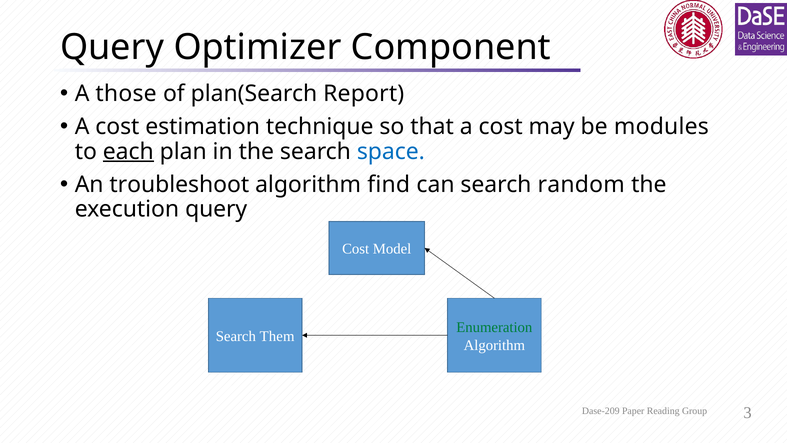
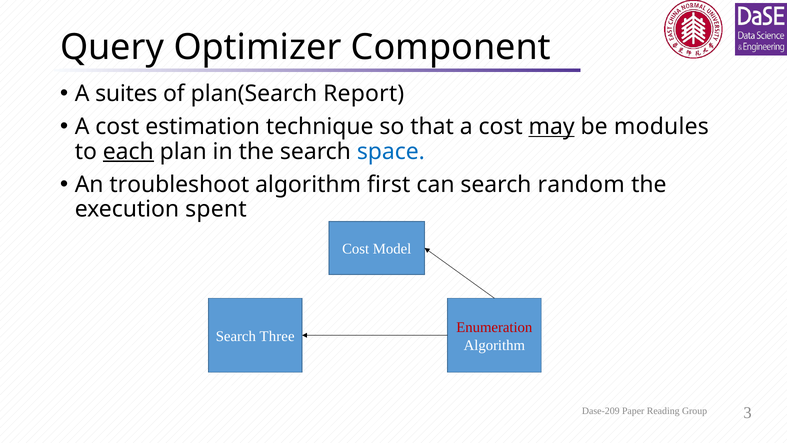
those: those -> suites (126, 94)
may underline: none -> present (552, 127)
find: find -> first (389, 184)
execution query: query -> spent (216, 209)
Enumeration colour: green -> red (494, 327)
Them: Them -> Three (277, 336)
